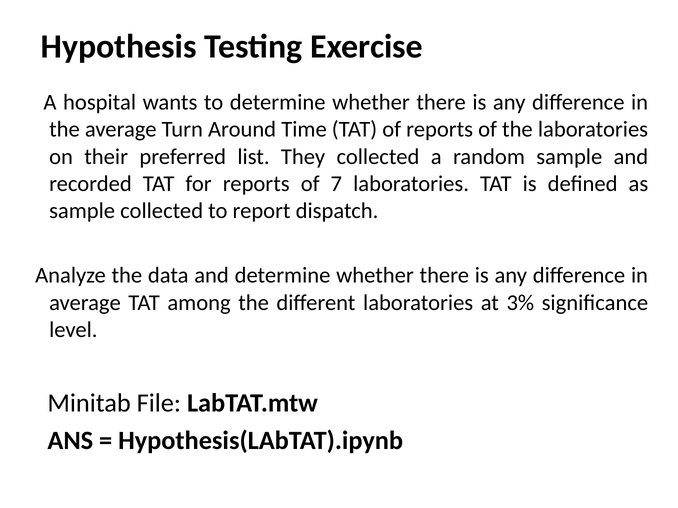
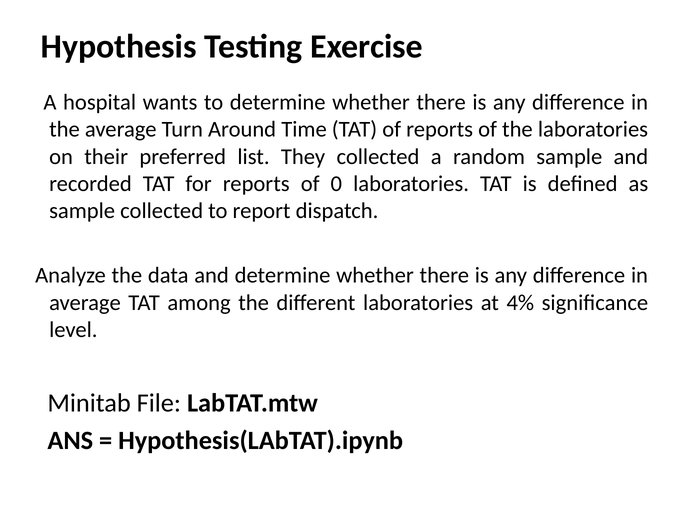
7: 7 -> 0 (336, 184)
3%: 3% -> 4% (520, 303)
